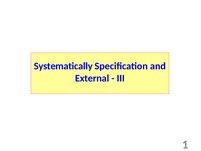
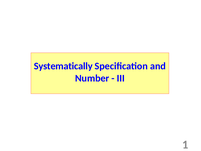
External: External -> Number (92, 78)
